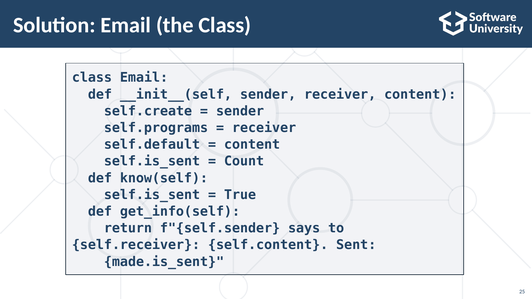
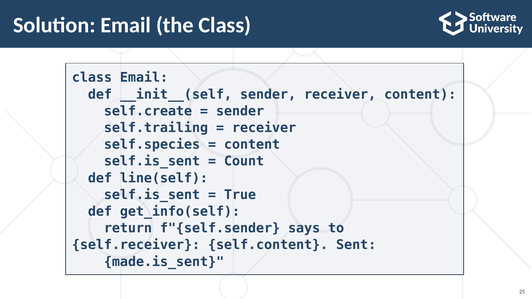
self.programs: self.programs -> self.trailing (156, 128)
self.default: self.default -> self.species (152, 145)
know(self: know(self -> line(self (164, 178)
